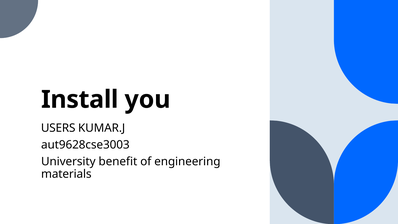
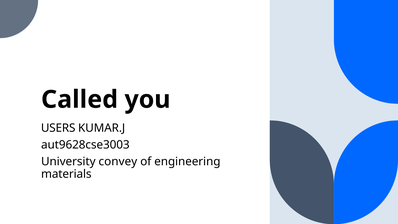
Install: Install -> Called (80, 99)
benefit: benefit -> convey (118, 161)
